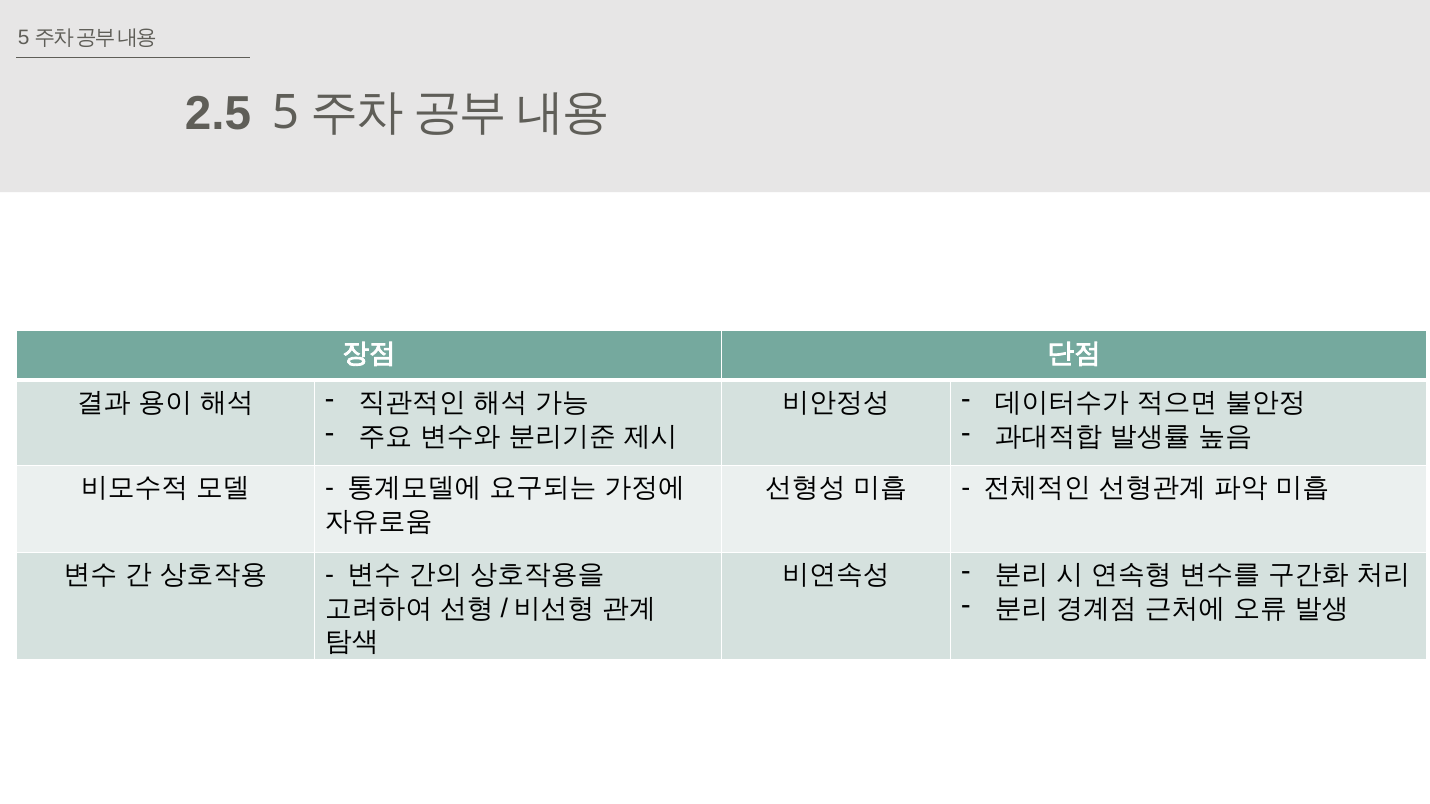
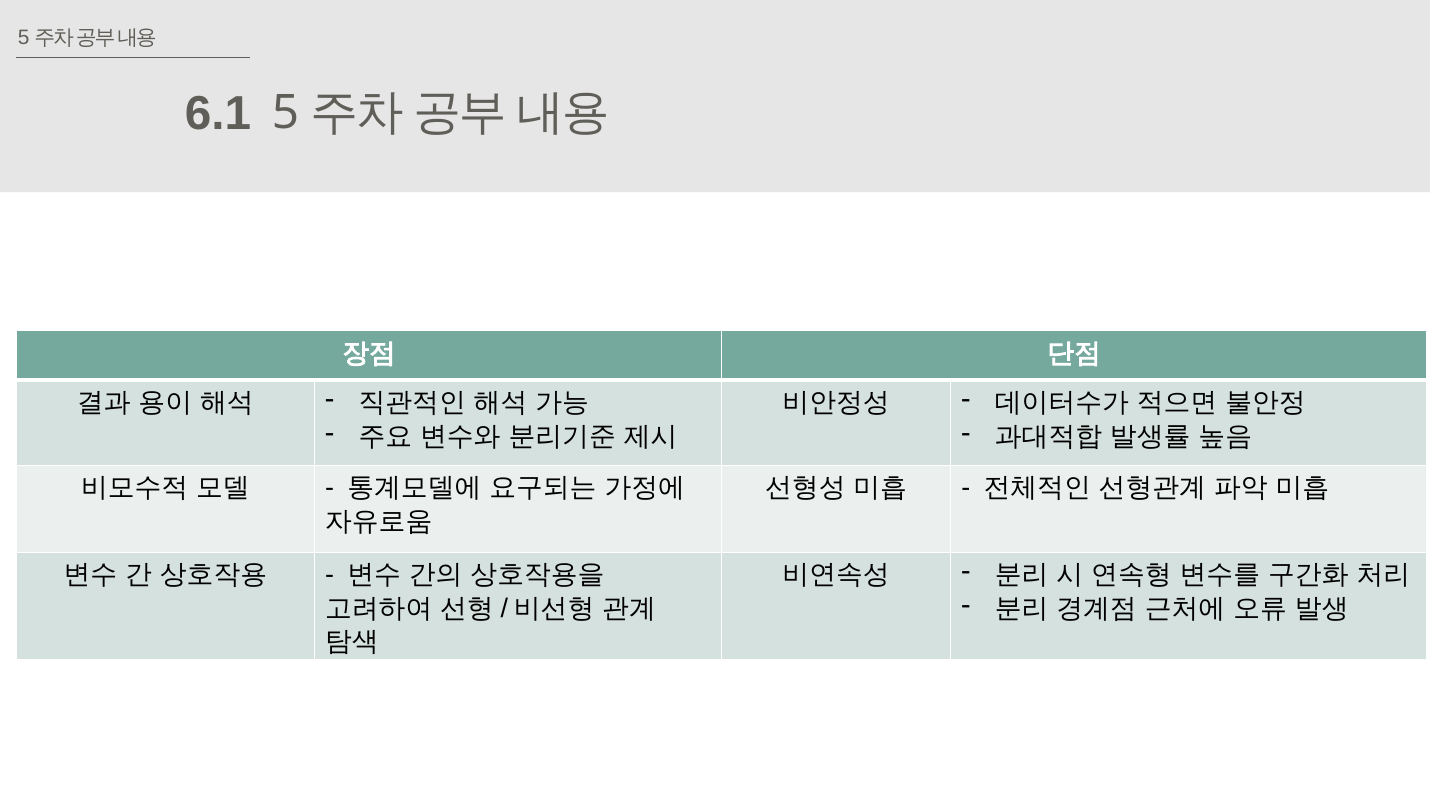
2.5: 2.5 -> 6.1 (218, 114)
